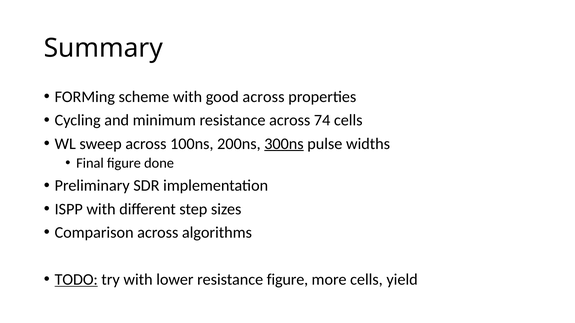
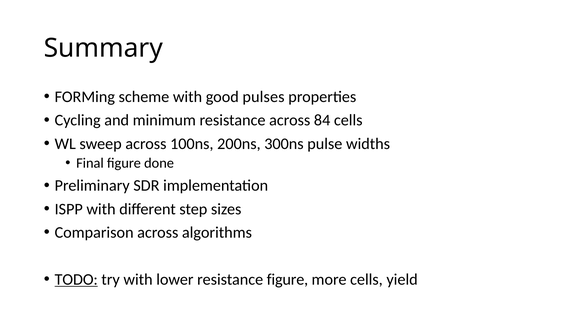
good across: across -> pulses (263, 97)
74: 74 -> 84 (322, 120)
300ns underline: present -> none (284, 144)
